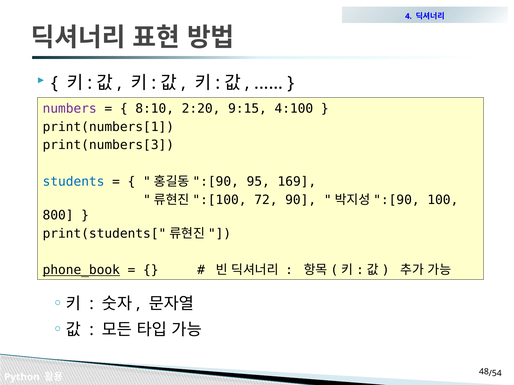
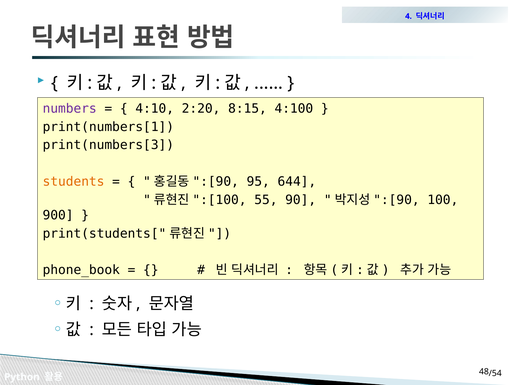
8:10: 8:10 -> 4:10 (155, 109)
9:15: 9:15 -> 8:15 (247, 109)
students colour: blue -> orange (74, 182)
169: 169 -> 644 (297, 182)
72: 72 -> 55 (266, 200)
800: 800 -> 900 (58, 216)
phone_book underline: present -> none (81, 270)
